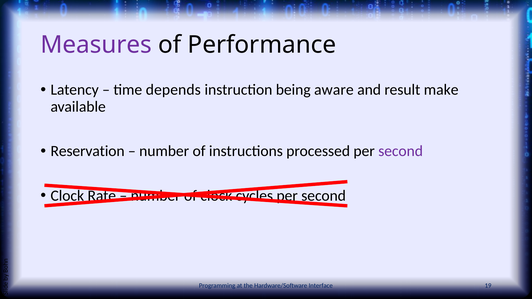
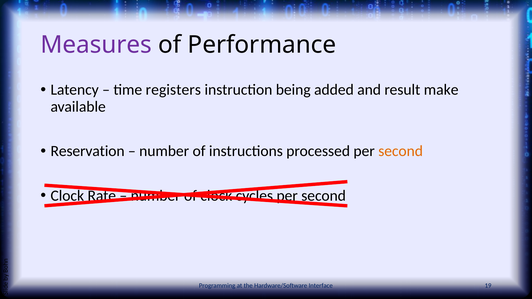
depends: depends -> registers (173, 90)
aware: aware -> added (334, 90)
second colour: purple -> orange (401, 151)
